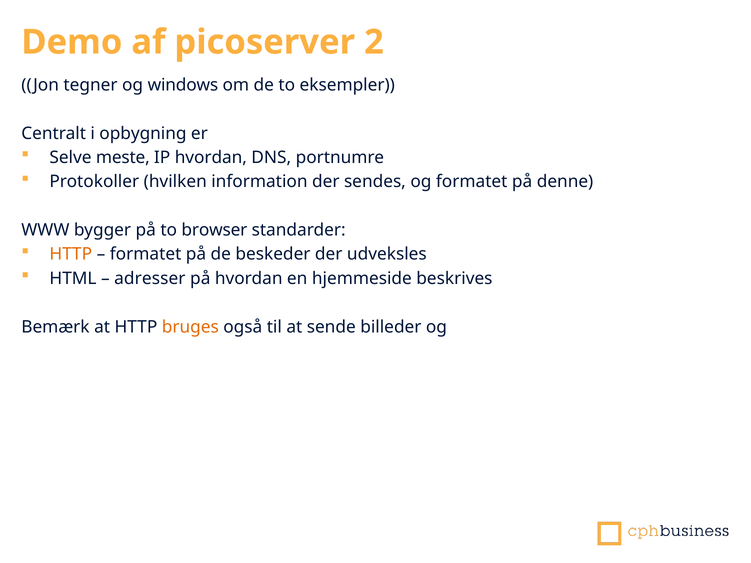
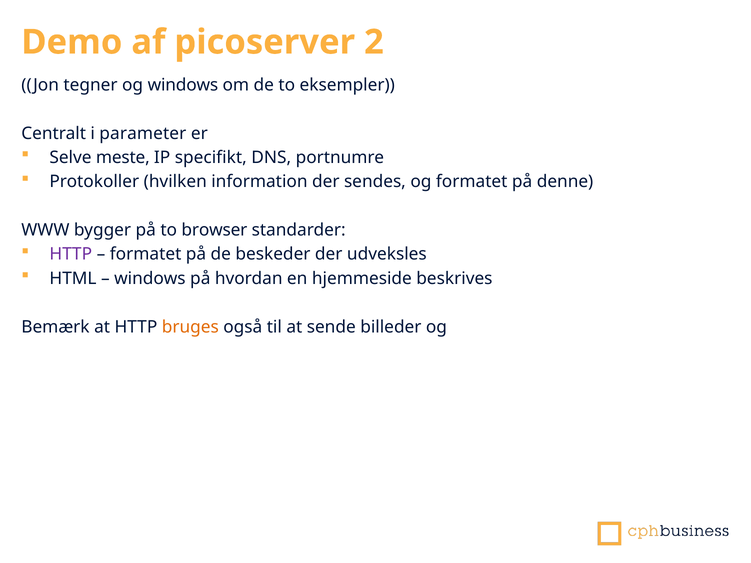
opbygning: opbygning -> parameter (143, 133)
IP hvordan: hvordan -> specifikt (211, 158)
HTTP colour: orange -> purple (71, 254)
adresser: adresser -> windows (150, 278)
